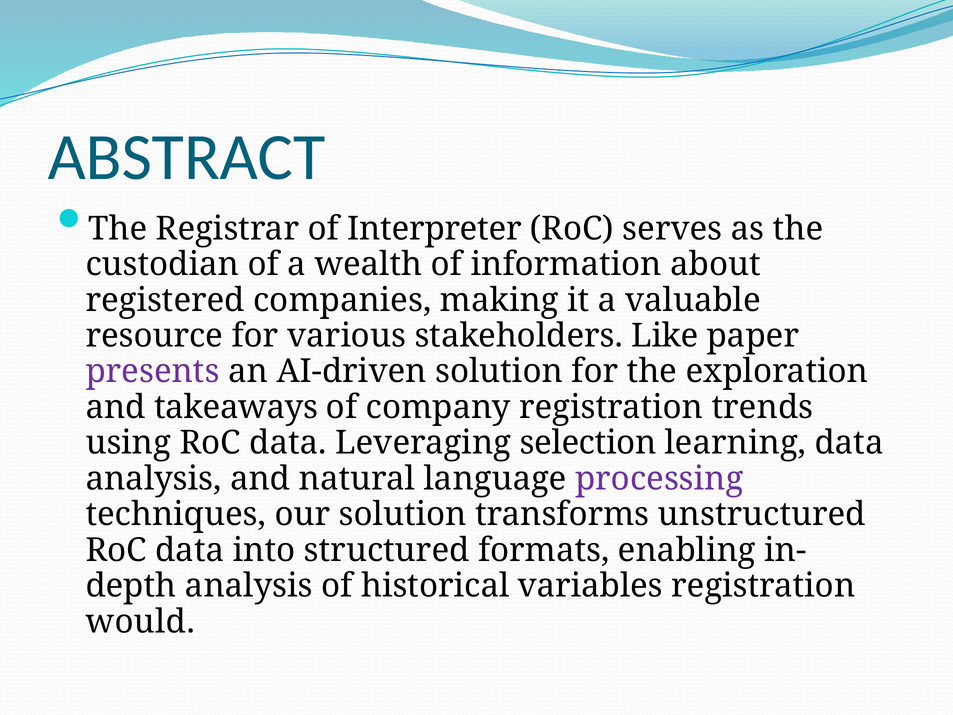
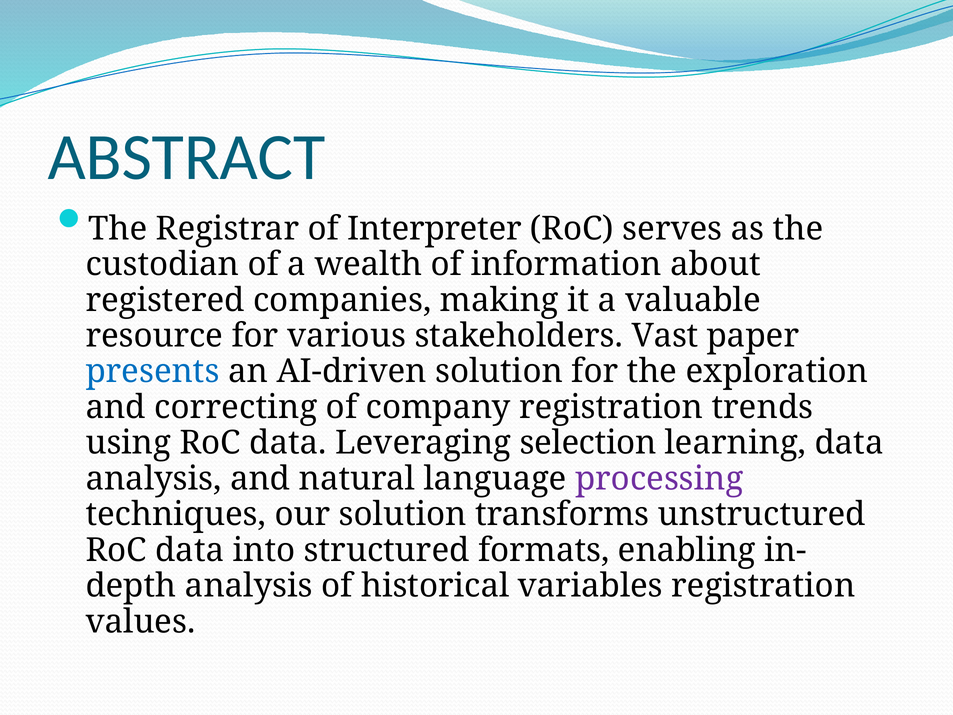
Like: Like -> Vast (665, 336)
presents colour: purple -> blue (153, 371)
takeaways: takeaways -> correcting (236, 407)
would: would -> values (140, 621)
